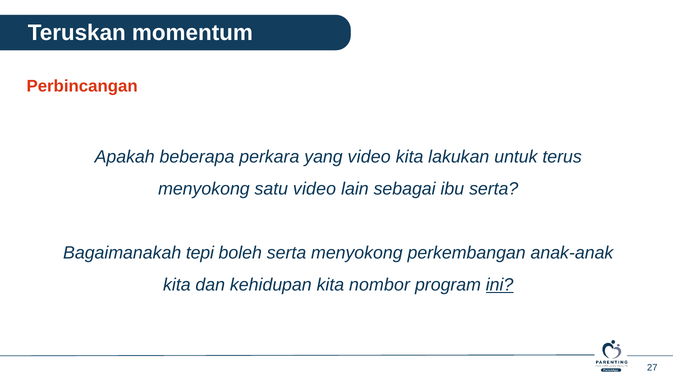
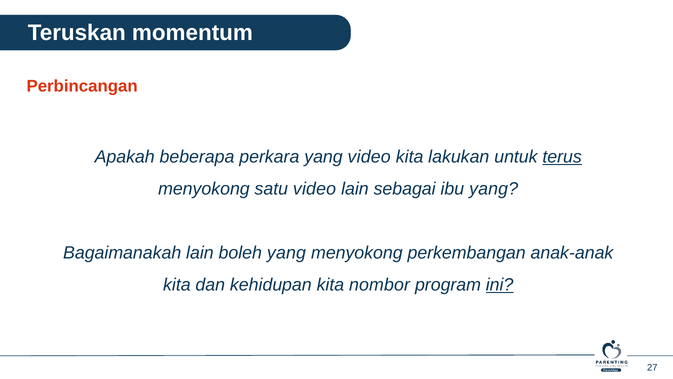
terus underline: none -> present (562, 157)
ibu serta: serta -> yang (494, 188)
Bagaimanakah tepi: tepi -> lain (200, 252)
boleh serta: serta -> yang (286, 252)
